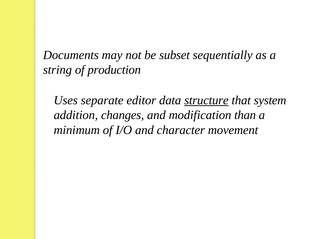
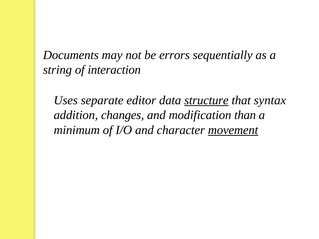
subset: subset -> errors (174, 55)
production: production -> interaction (114, 70)
system: system -> syntax (270, 100)
movement underline: none -> present (233, 130)
